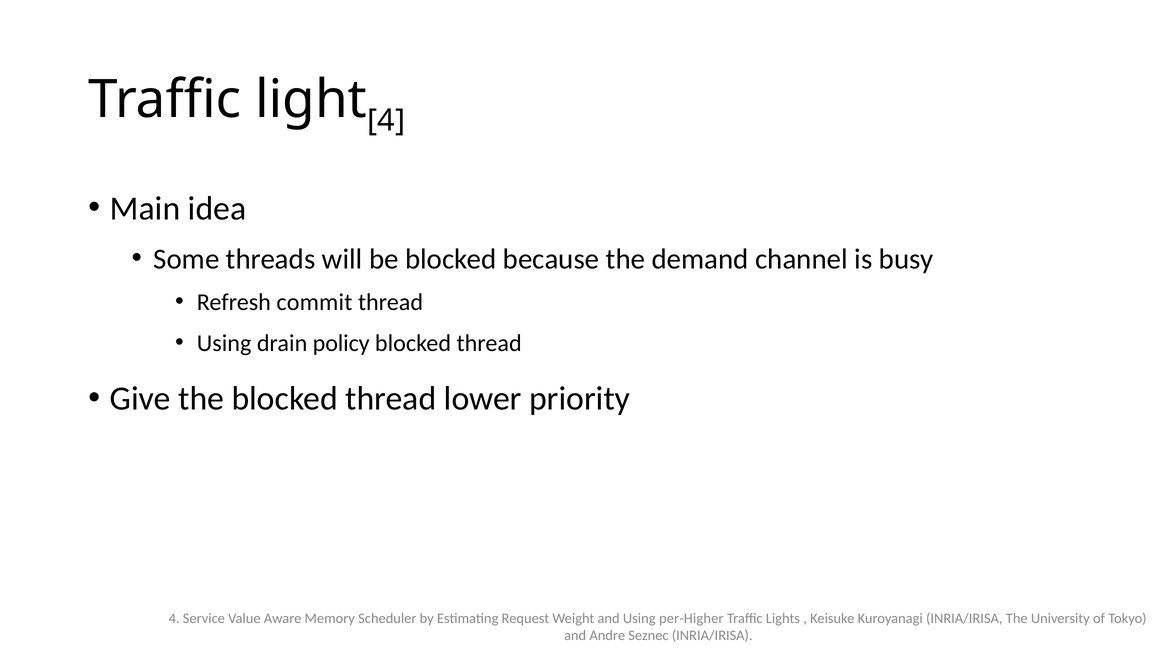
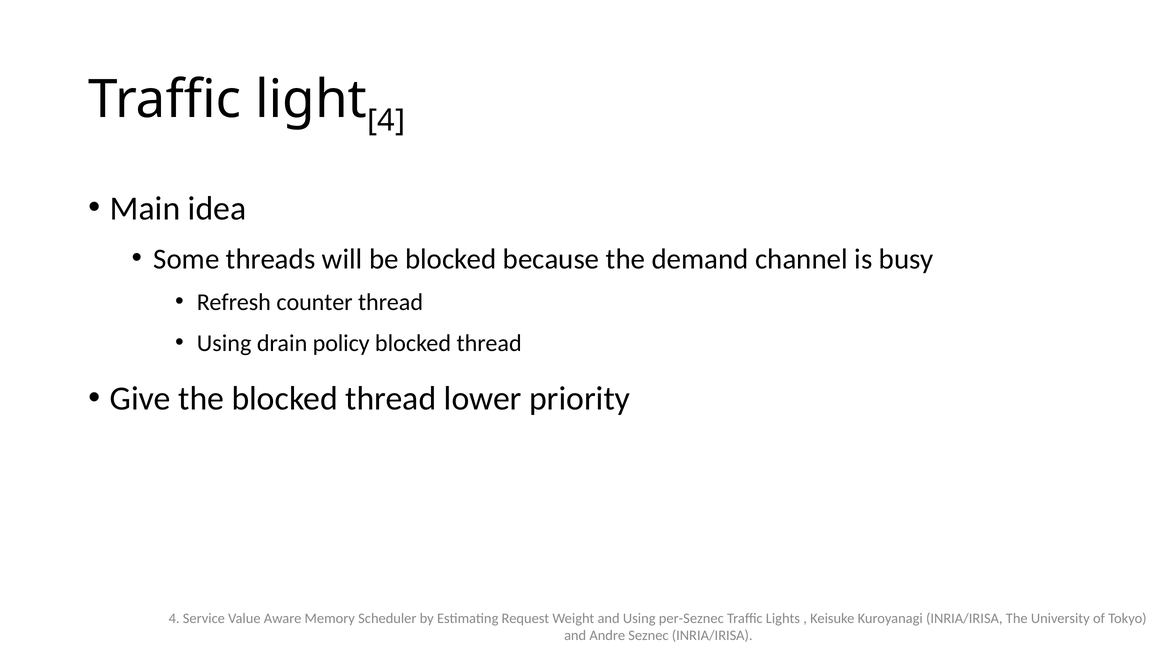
commit: commit -> counter (315, 302)
per-Higher: per-Higher -> per-Seznec (691, 618)
